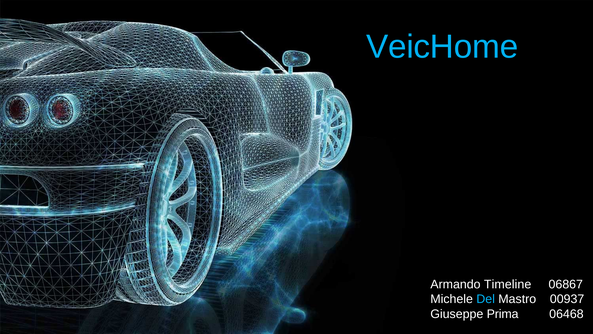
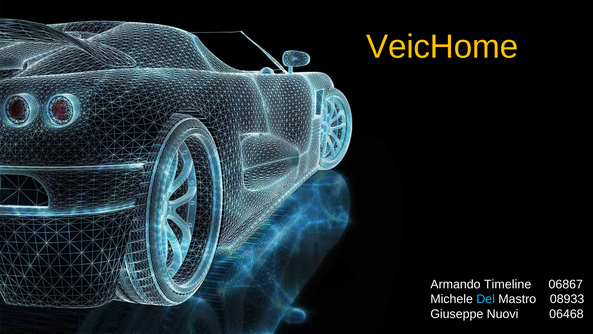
VeicHome colour: light blue -> yellow (442, 47)
00937: 00937 -> 08933 (567, 299)
Prima: Prima -> Nuovi (503, 314)
